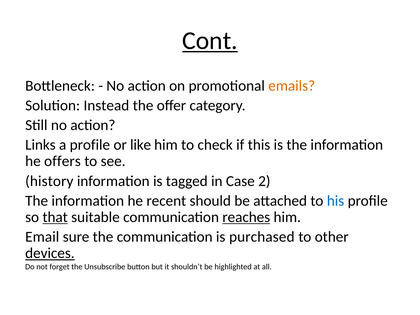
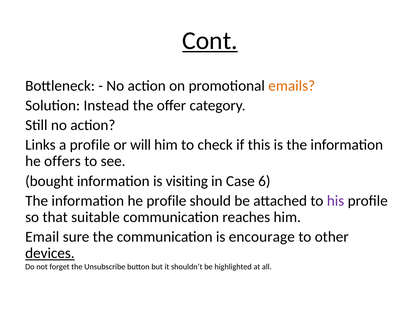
like: like -> will (141, 145)
history: history -> bought (49, 181)
tagged: tagged -> visiting (187, 181)
2: 2 -> 6 (264, 181)
he recent: recent -> profile (166, 201)
his colour: blue -> purple (336, 201)
that underline: present -> none (55, 217)
reaches underline: present -> none (246, 217)
purchased: purchased -> encourage (262, 237)
